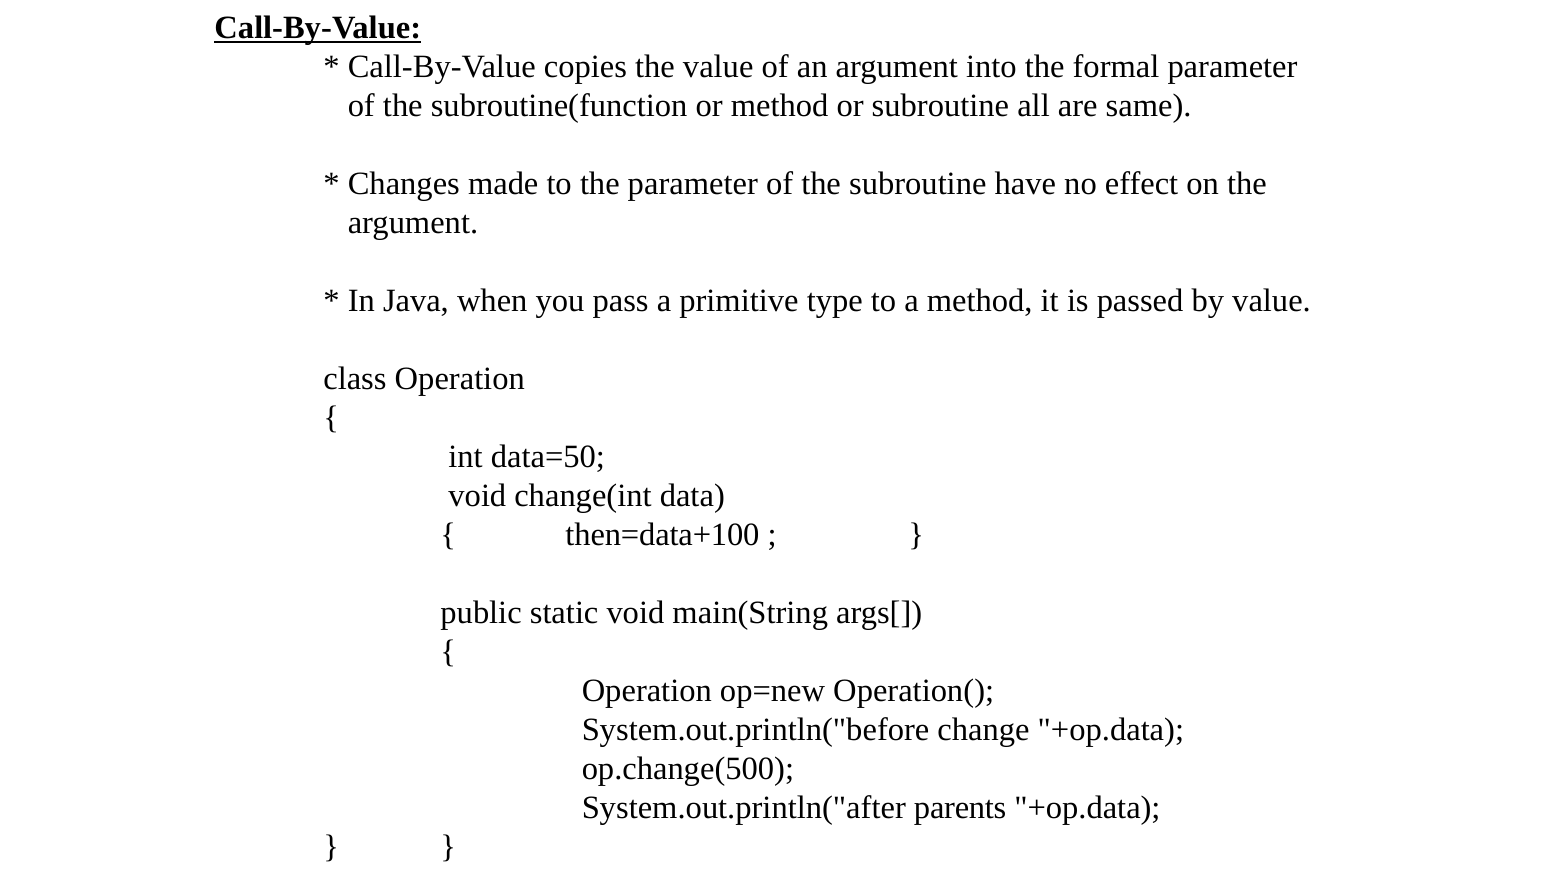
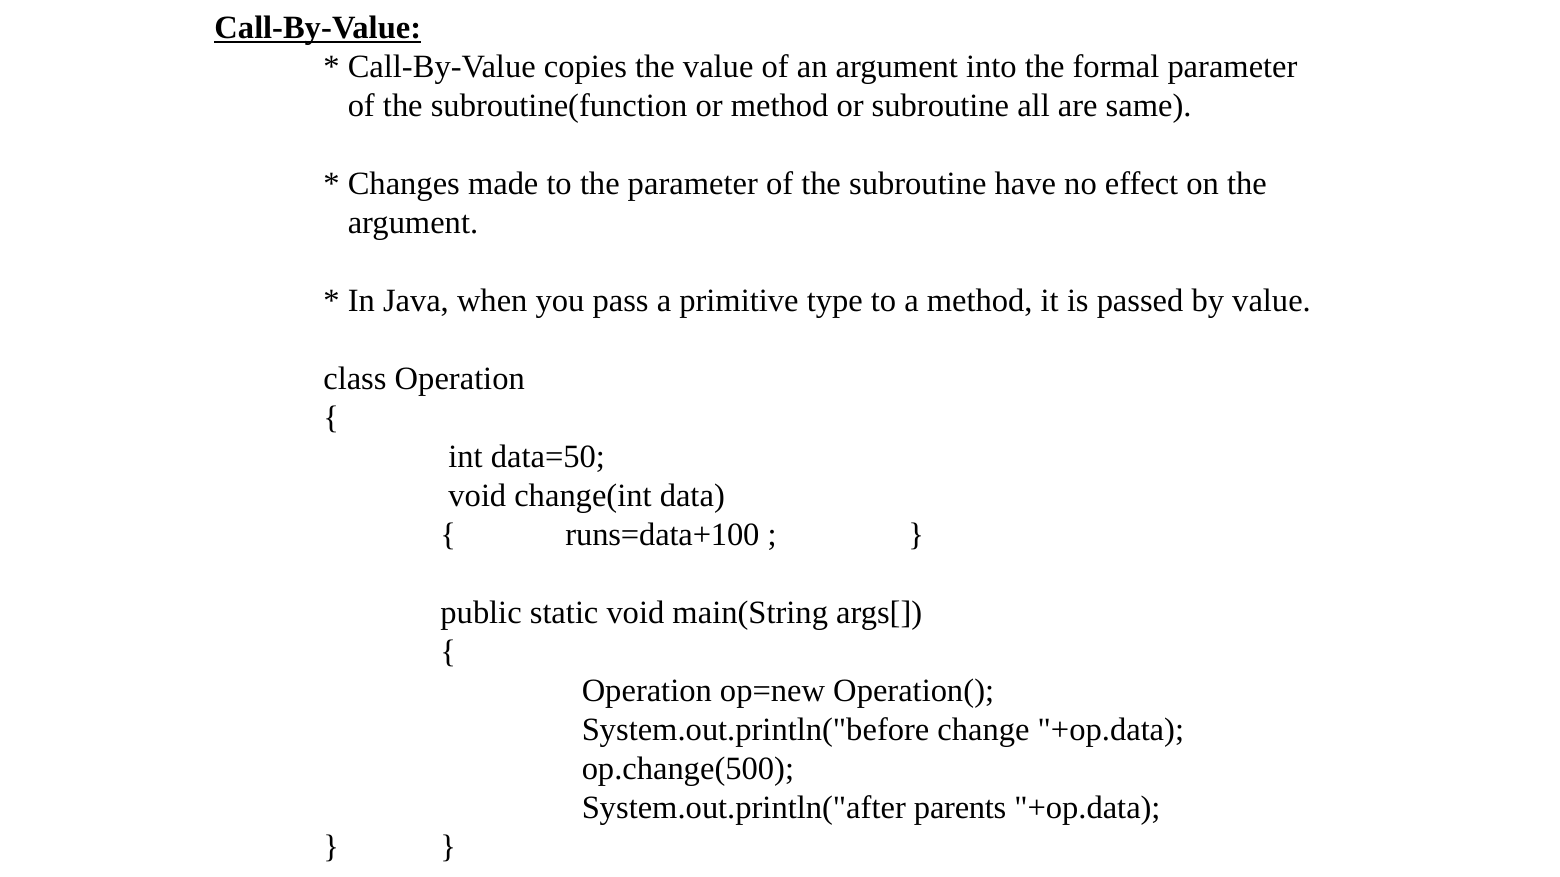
then=data+100: then=data+100 -> runs=data+100 (662, 535)
